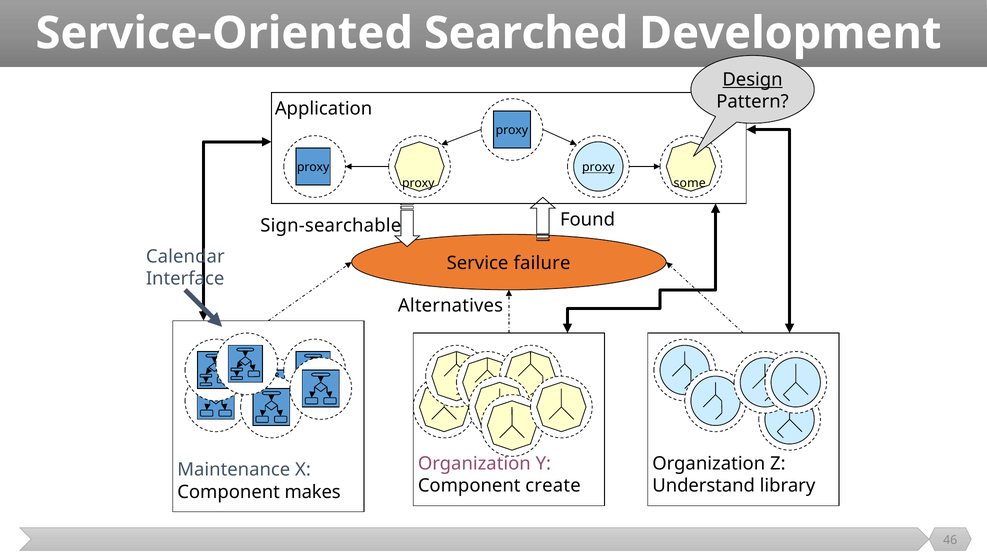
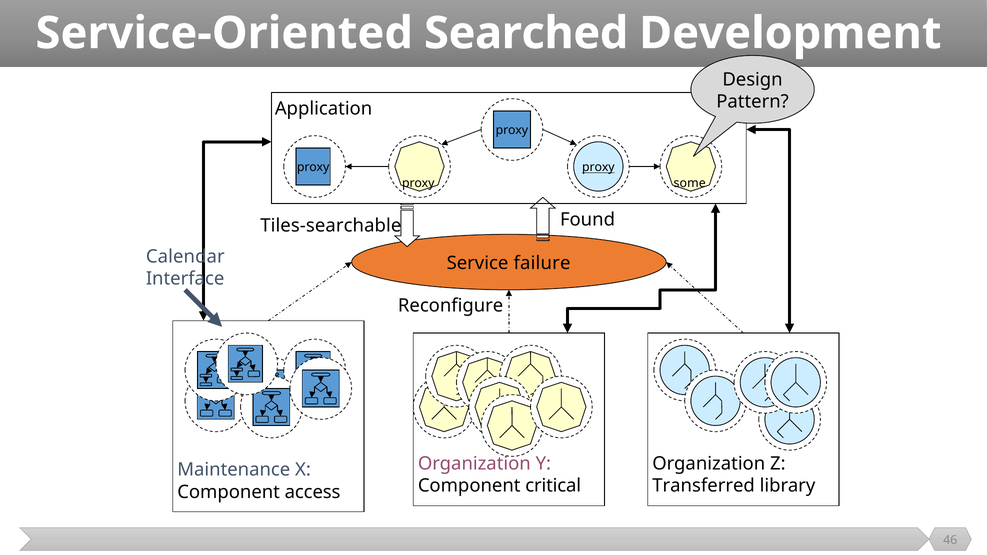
Design underline: present -> none (753, 80)
Sign-searchable: Sign-searchable -> Tiles-searchable (331, 226)
Alternatives: Alternatives -> Reconfigure (451, 306)
create: create -> critical (553, 486)
Understand: Understand -> Transferred (704, 486)
makes: makes -> access (313, 492)
